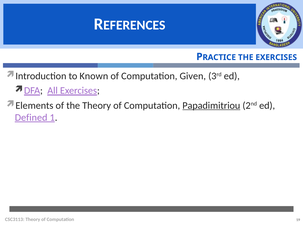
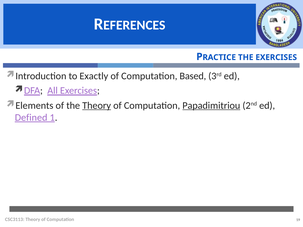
Known: Known -> Exactly (94, 76)
Given: Given -> Based (193, 76)
Theory underline: none -> present (97, 106)
